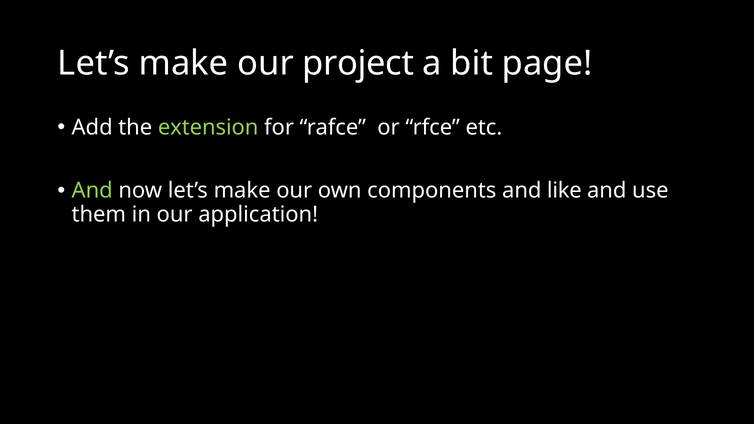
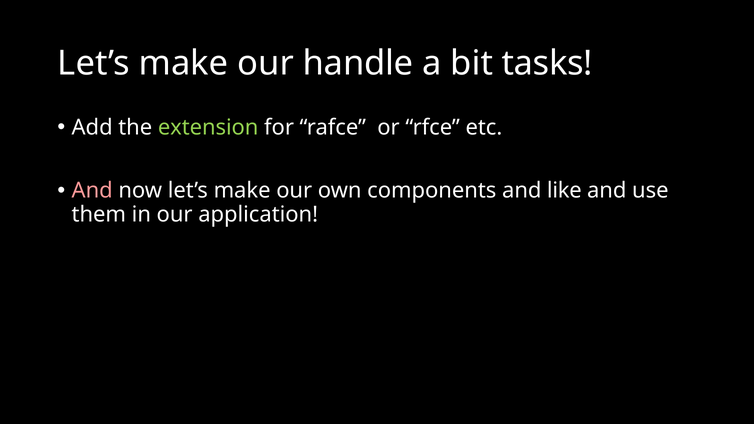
project: project -> handle (358, 63)
page: page -> tasks (547, 63)
And colour: light green -> pink (92, 191)
